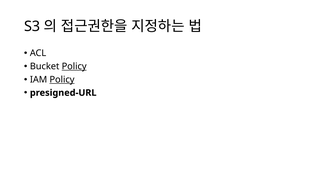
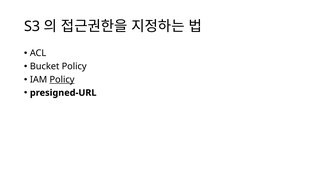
Policy underline: present -> none (74, 66)
